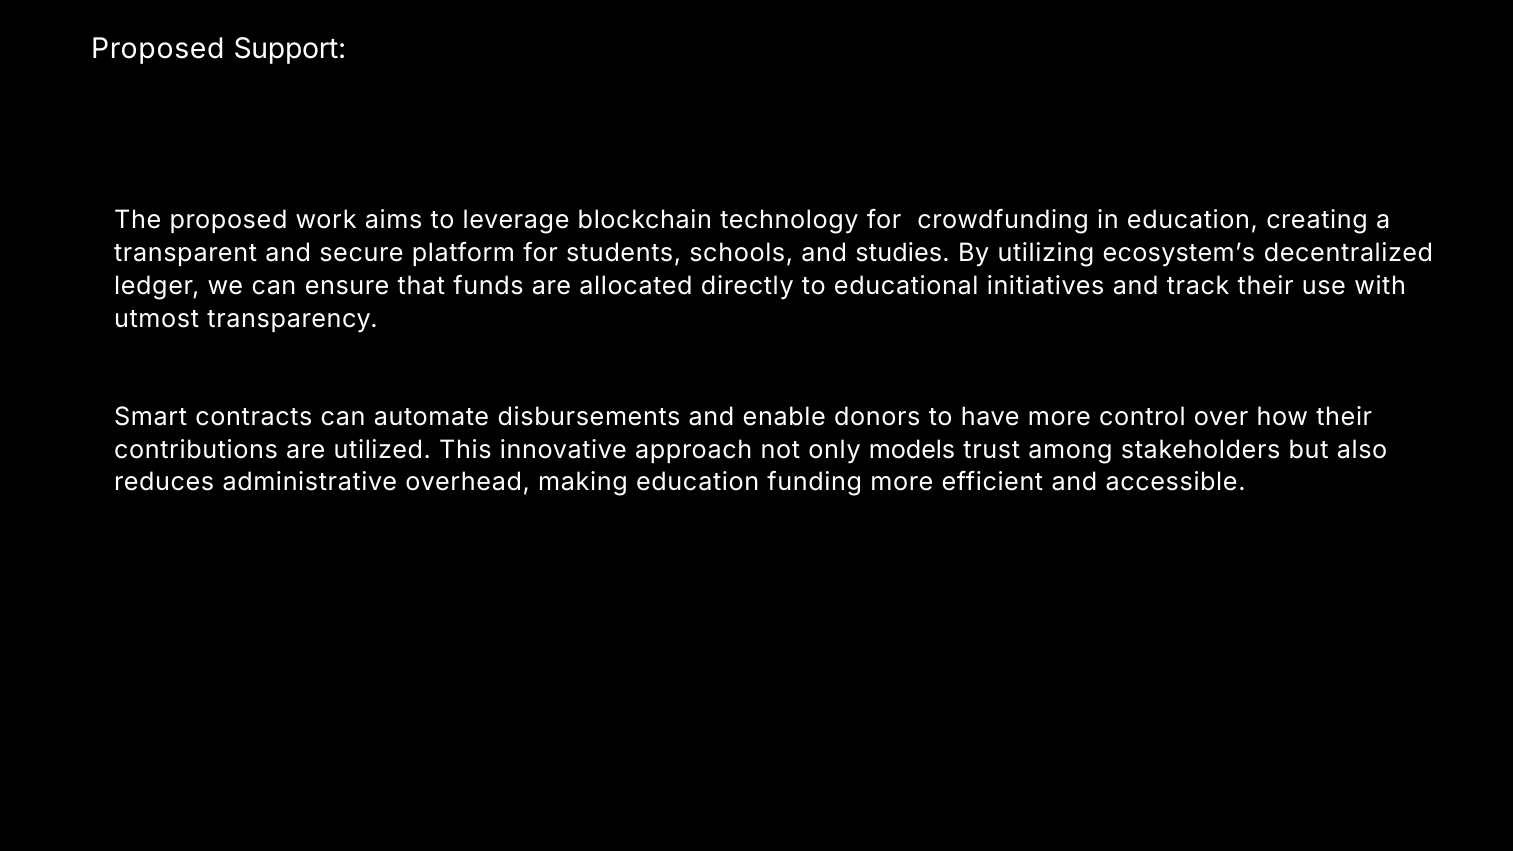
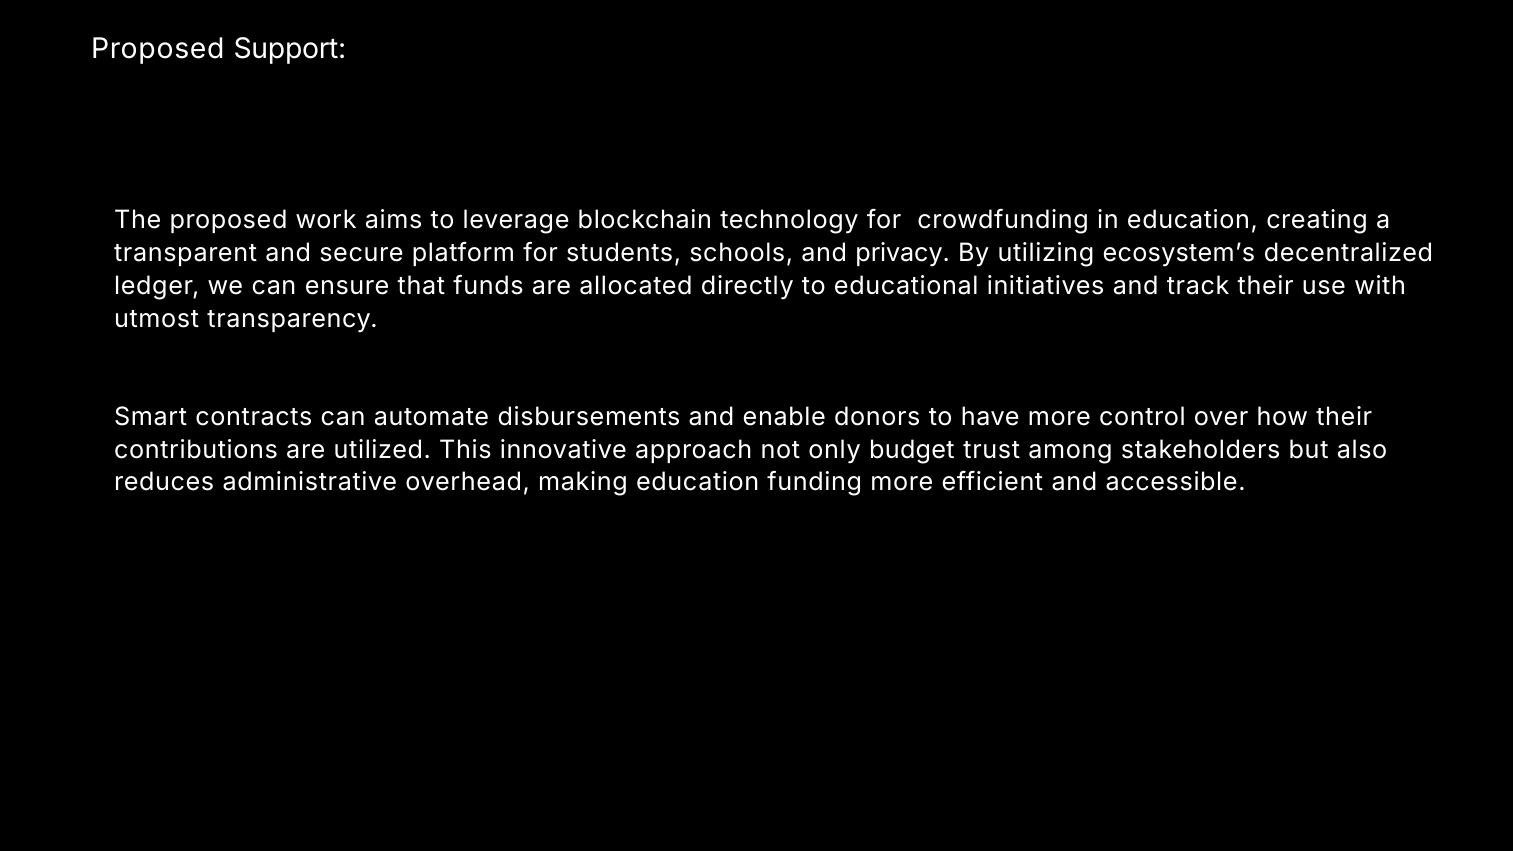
studies: studies -> privacy (903, 253)
models: models -> budget (912, 450)
